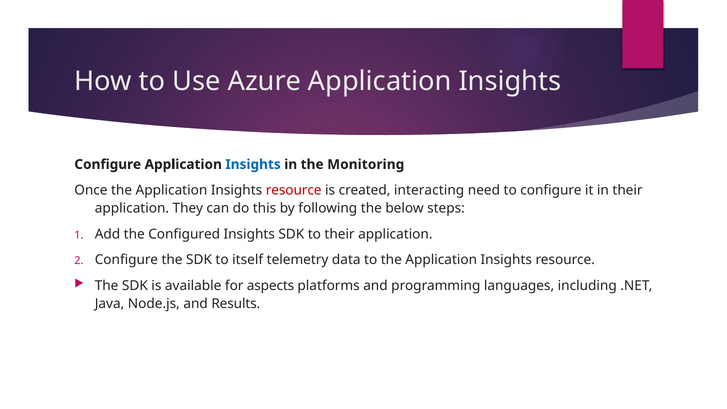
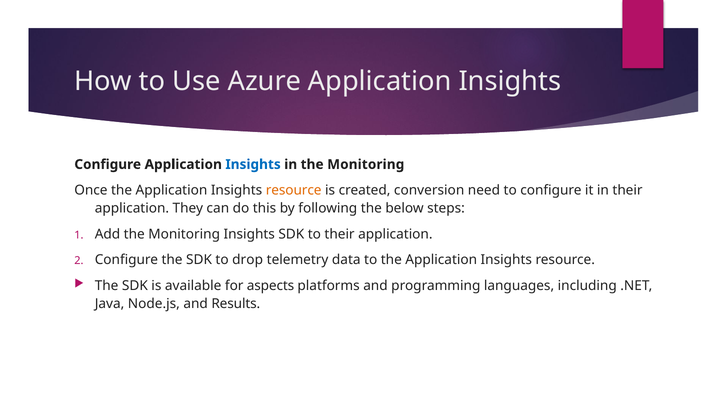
resource colour: red -> orange (294, 190)
interacting: interacting -> conversion (429, 190)
Add the Configured: Configured -> Monitoring (184, 234)
itself: itself -> drop (248, 260)
